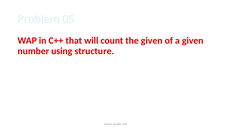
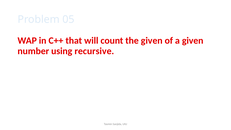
structure: structure -> recursive (94, 51)
